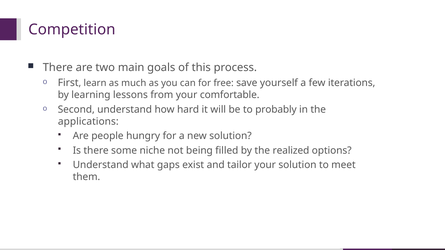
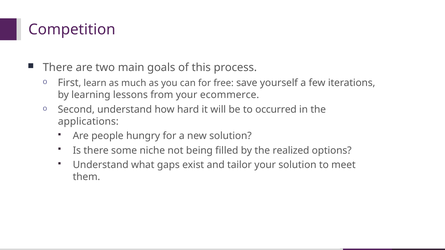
comfortable: comfortable -> ecommerce (230, 95)
probably: probably -> occurred (276, 110)
